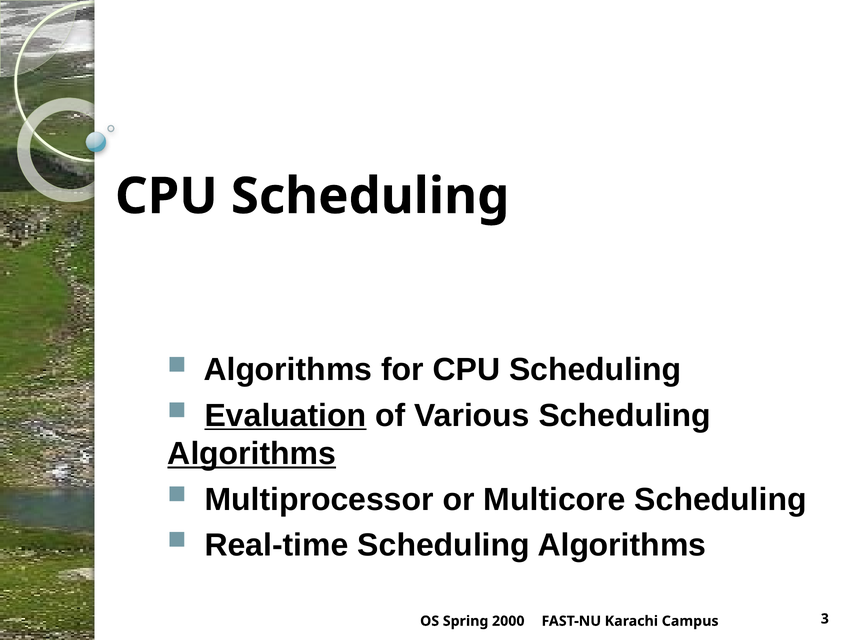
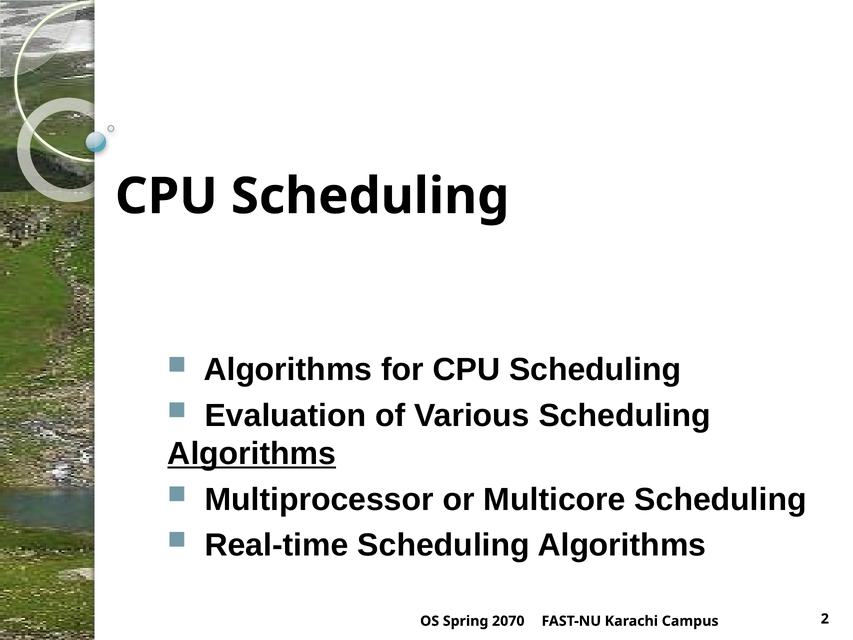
Evaluation underline: present -> none (285, 415)
2000: 2000 -> 2070 (508, 621)
3: 3 -> 2 (825, 619)
